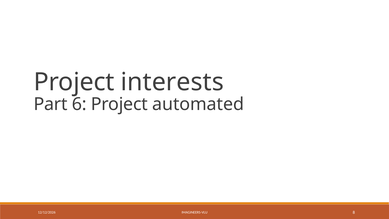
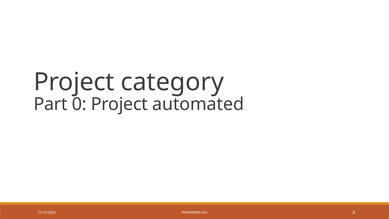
interests: interests -> category (172, 82)
6: 6 -> 0 (79, 104)
